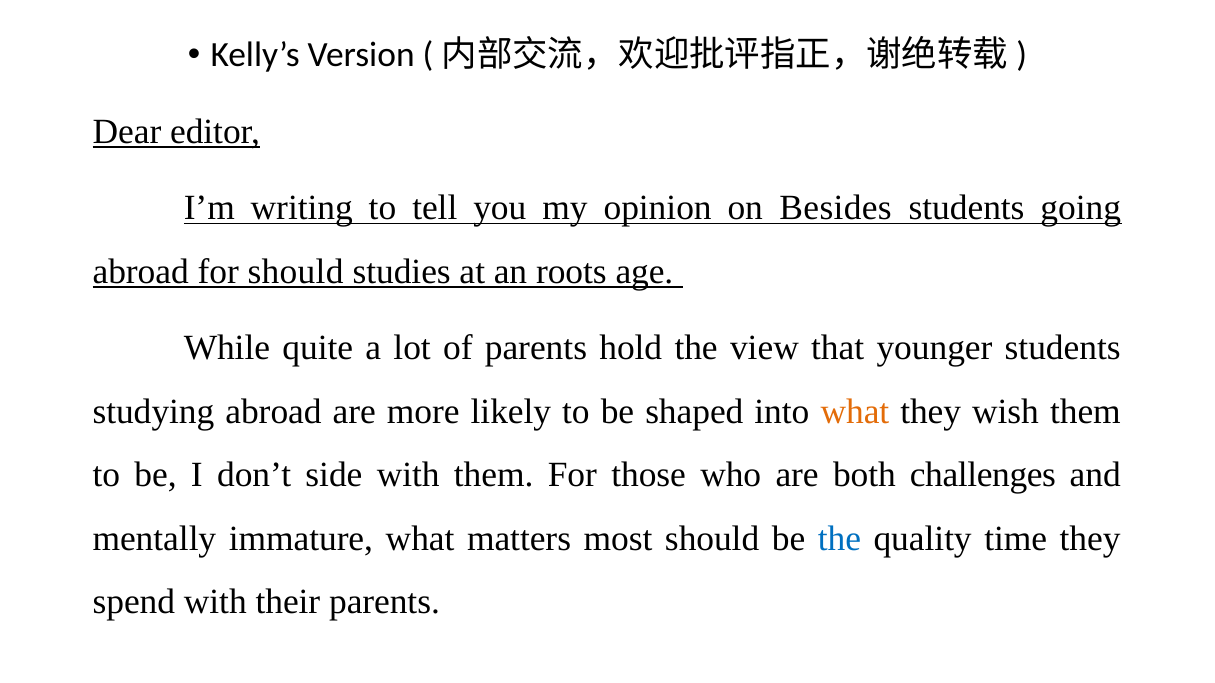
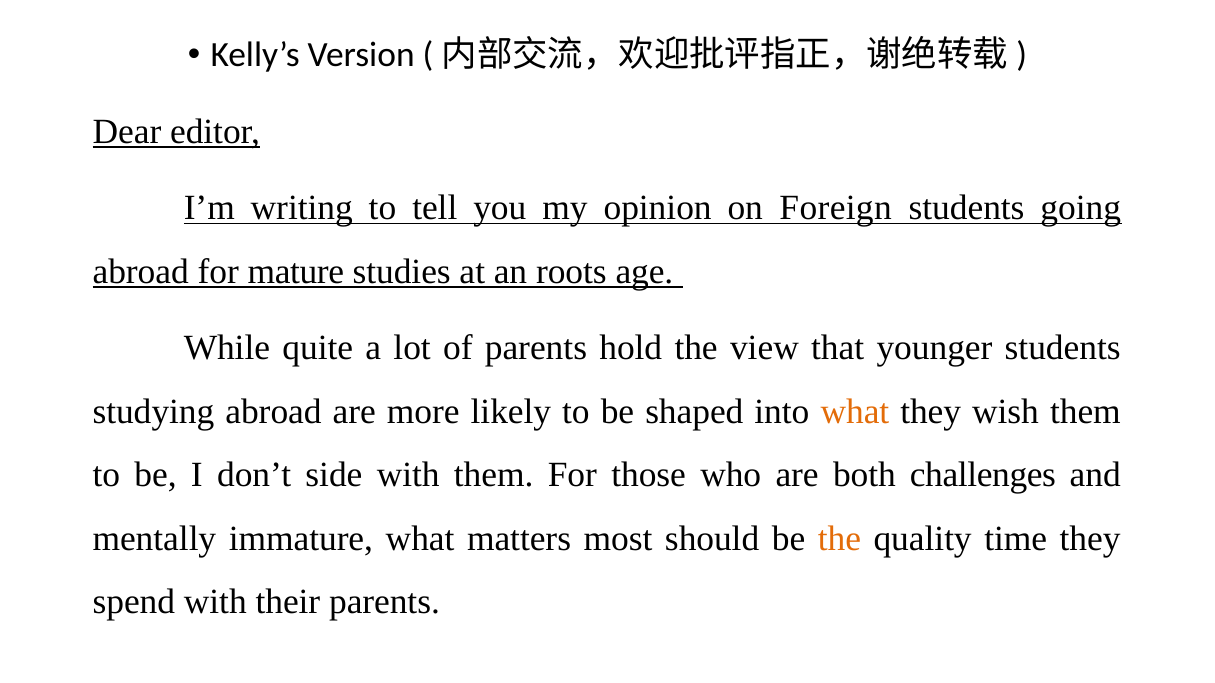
Besides: Besides -> Foreign (836, 208)
for should: should -> mature (296, 272)
the colour: blue -> orange (839, 539)
